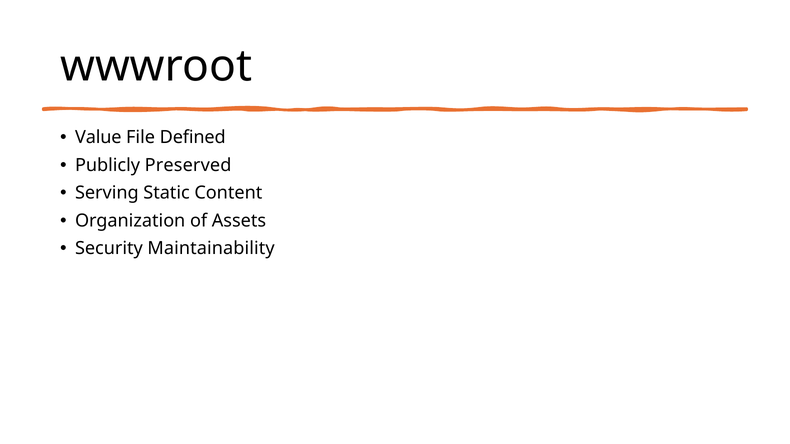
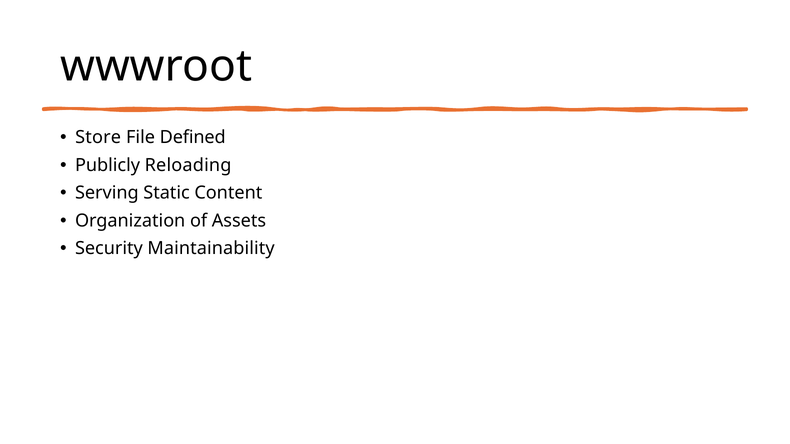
Value: Value -> Store (98, 138)
Preserved: Preserved -> Reloading (188, 165)
